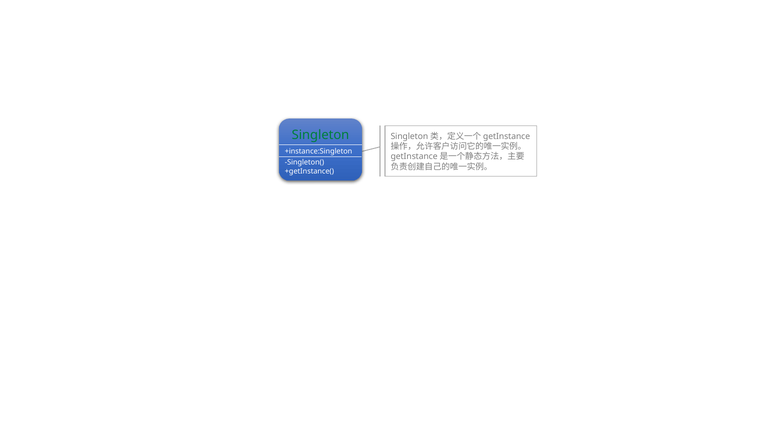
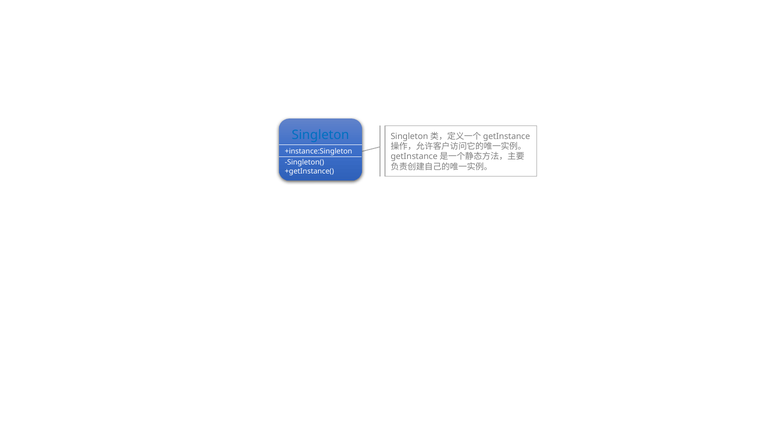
Singleton colour: green -> blue (320, 135)
